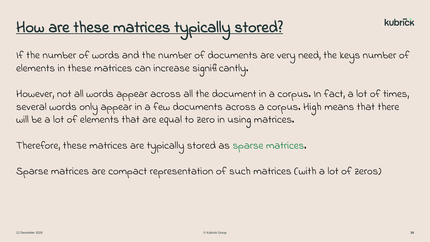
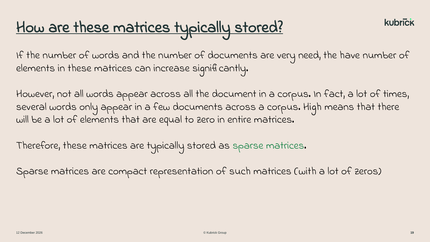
keys: keys -> have (350, 55)
using: using -> entire (239, 119)
